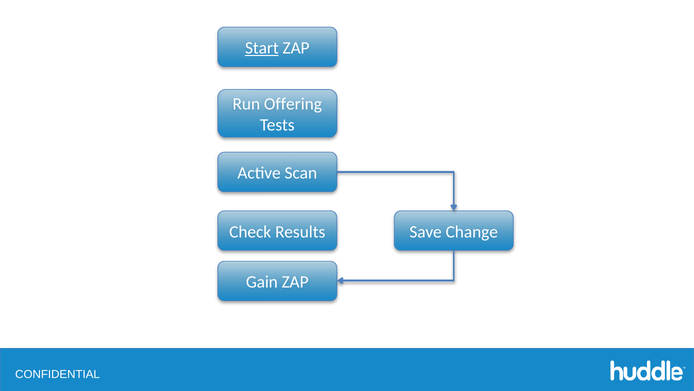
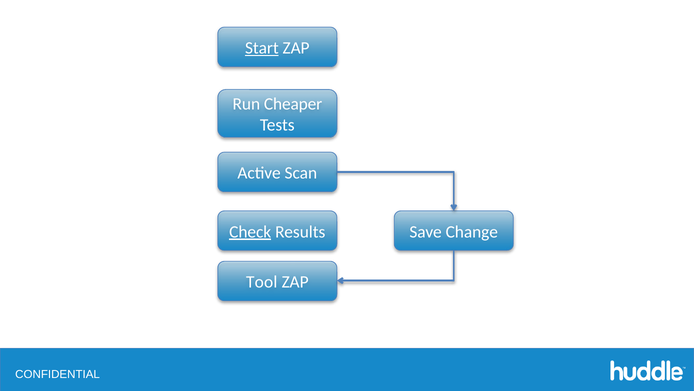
Offering: Offering -> Cheaper (293, 104)
Check underline: none -> present (250, 231)
Gain: Gain -> Tool (262, 282)
